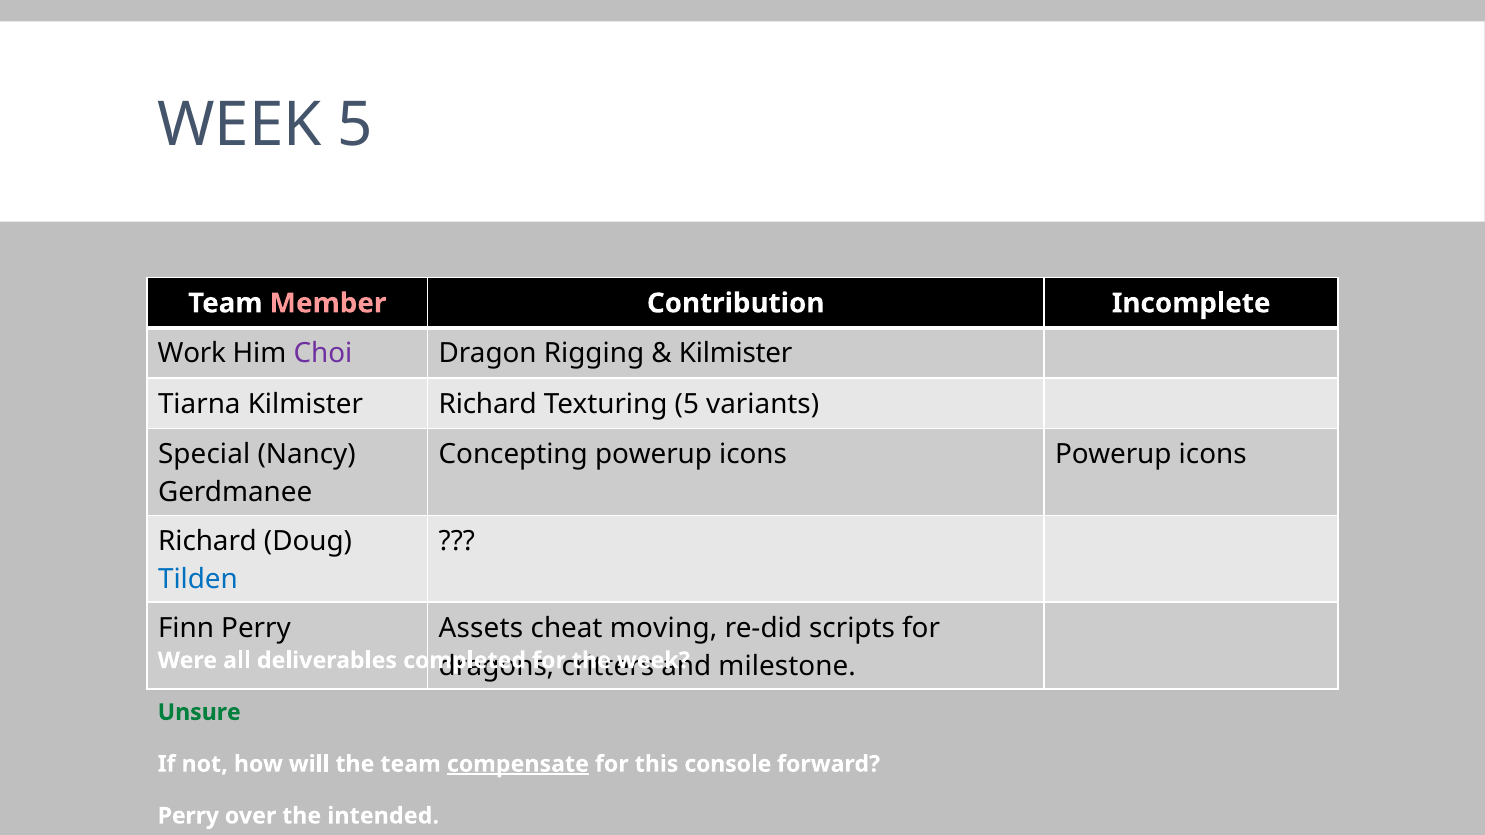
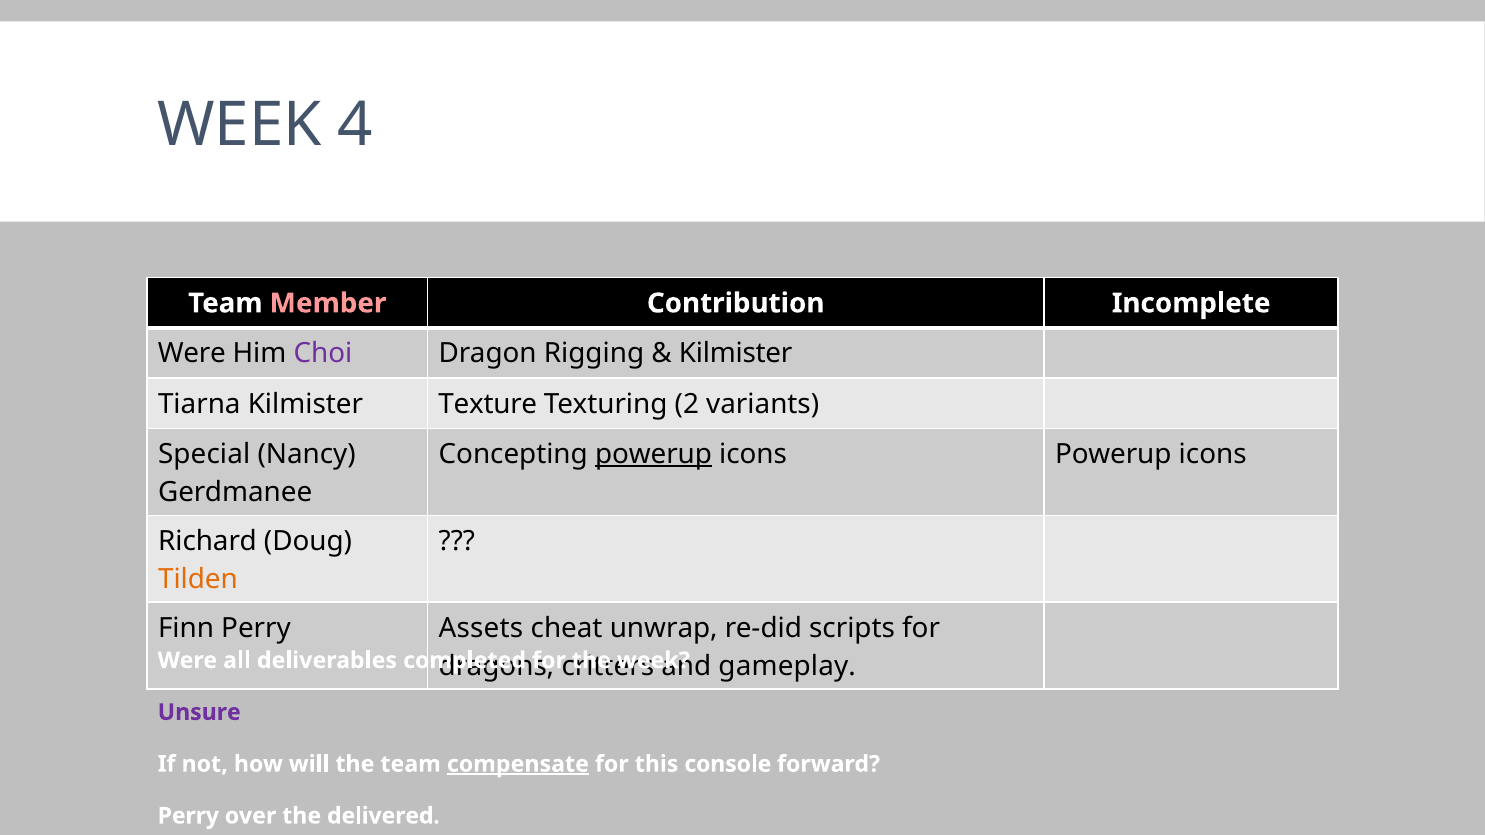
WEEK 5: 5 -> 4 (356, 125)
Work: Work -> Were (192, 354)
Kilmister Richard: Richard -> Texture (488, 404)
Texturing 5: 5 -> 2 (687, 404)
powerup underline: none -> present (654, 455)
Tilden colour: blue -> orange (198, 579)
moving: moving -> unwrap (664, 628)
milestone: milestone -> gameplay (787, 666)
Unsure colour: green -> purple (199, 713)
intended: intended -> delivered (383, 816)
